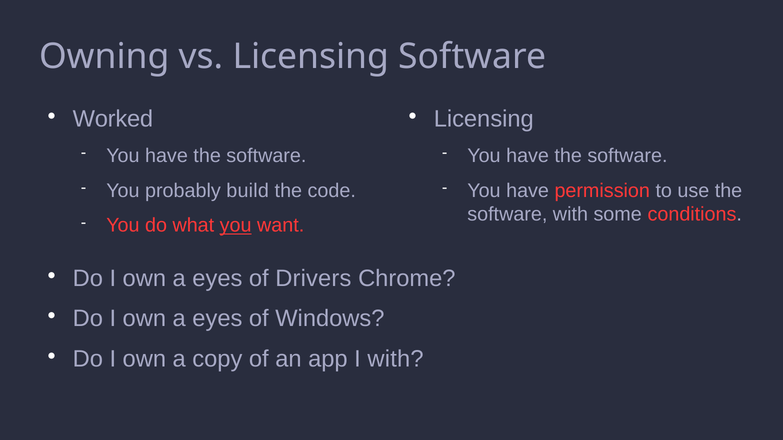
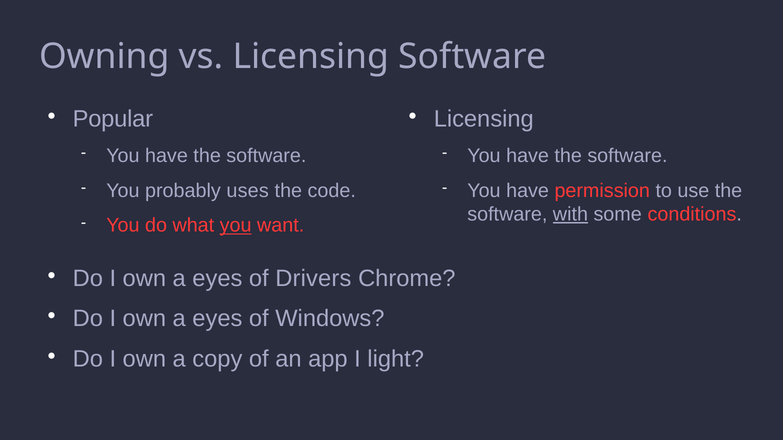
Worked: Worked -> Popular (113, 119)
build: build -> uses (248, 191)
with underline: none -> present (570, 214)
I with: with -> light (396, 359)
